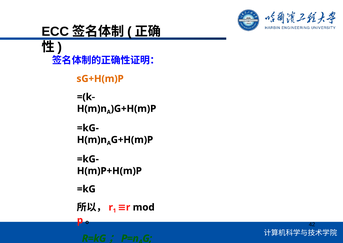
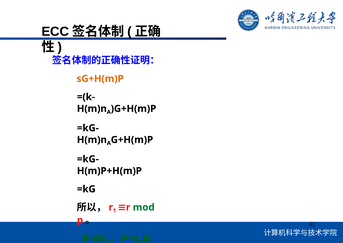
mod colour: black -> green (144, 207)
